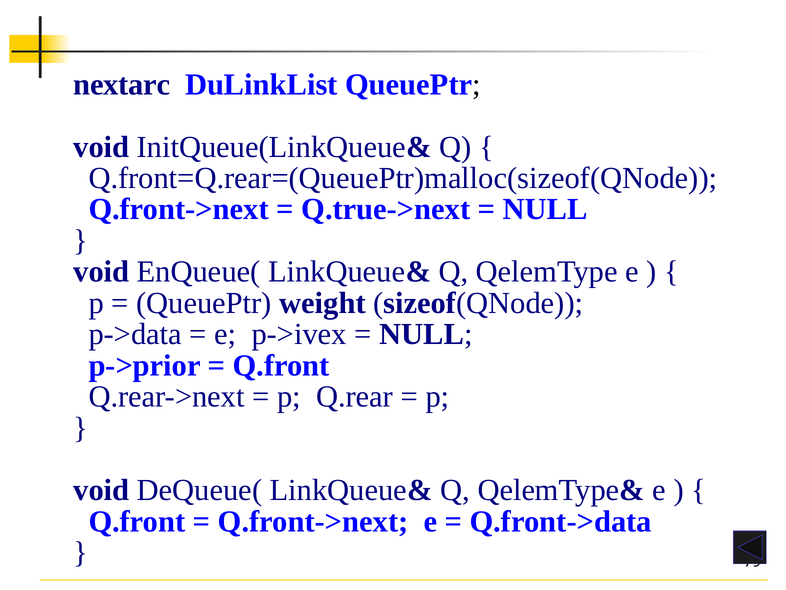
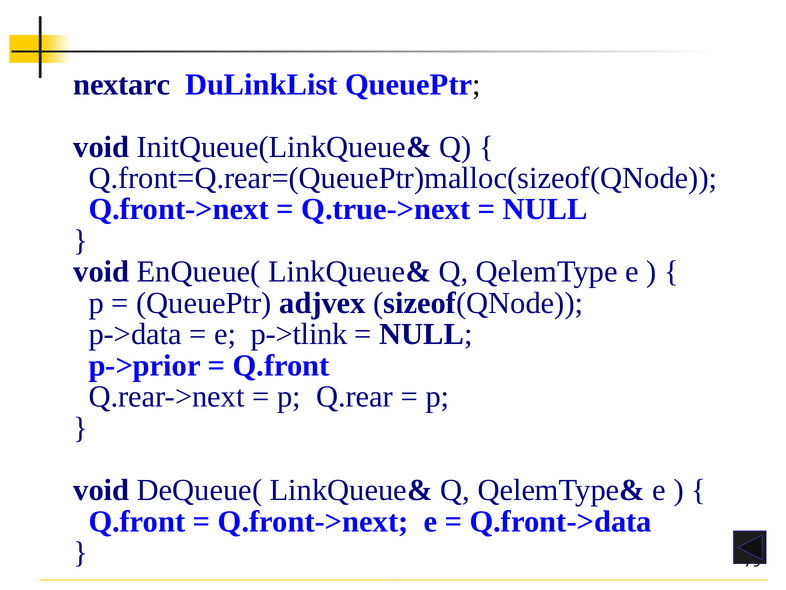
weight: weight -> adjvex (323, 303)
p->ivex: p->ivex -> p->tlink (299, 334)
